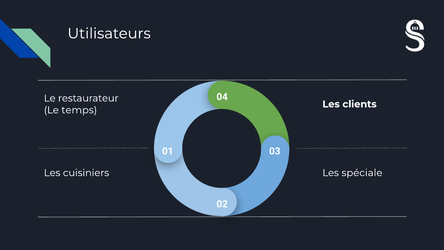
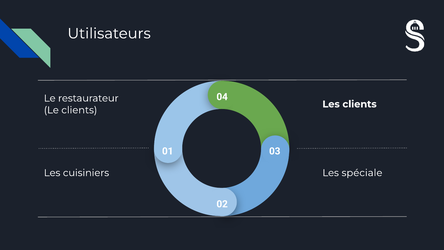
Le temps: temps -> clients (79, 110)
